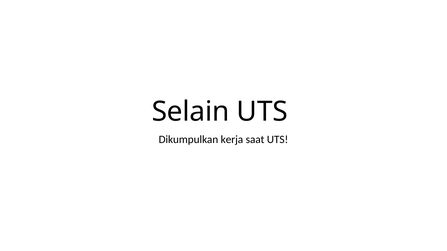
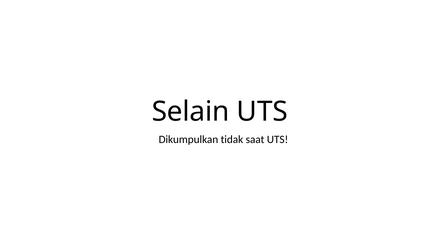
kerja: kerja -> tidak (232, 140)
